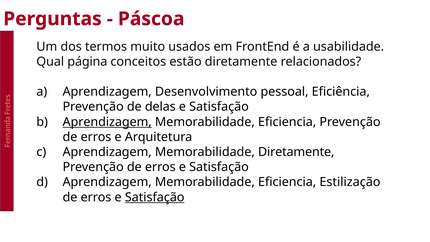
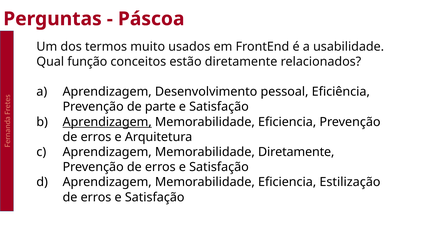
página: página -> função (87, 62)
delas: delas -> parte (160, 107)
Satisfação underline: present -> none (155, 197)
